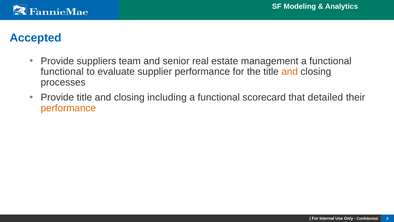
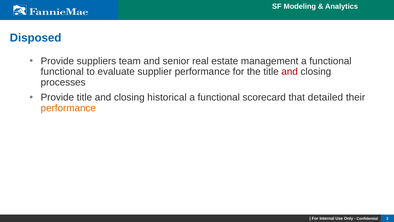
Accepted: Accepted -> Disposed (36, 38)
and colour: orange -> red (290, 72)
including: including -> historical (167, 97)
